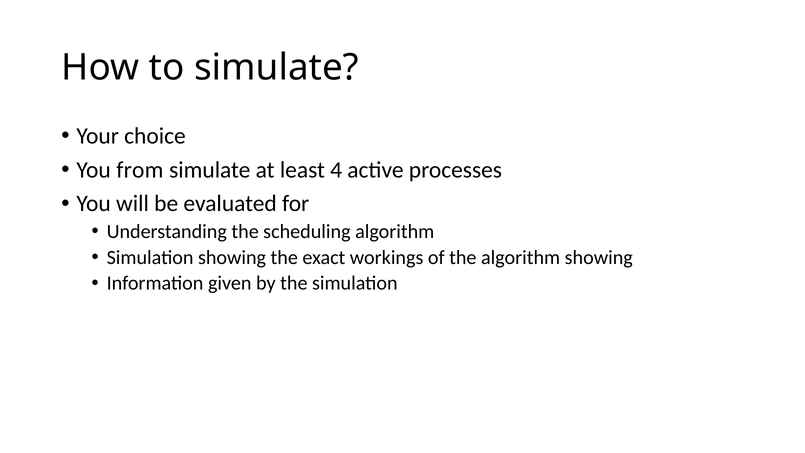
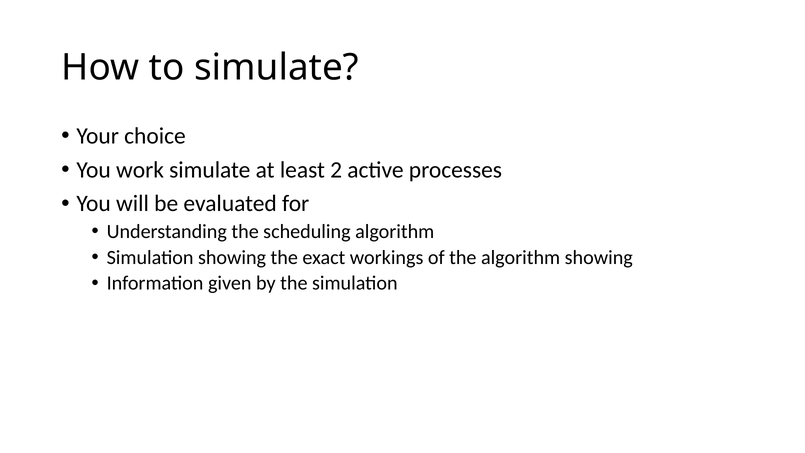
from: from -> work (140, 170)
4: 4 -> 2 (336, 170)
